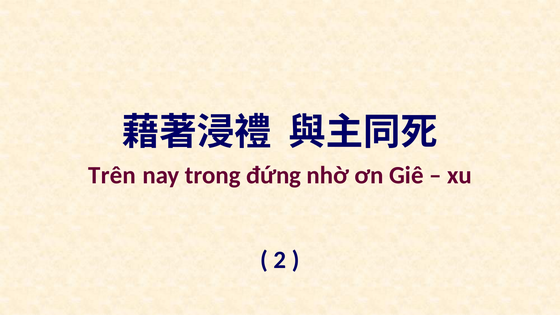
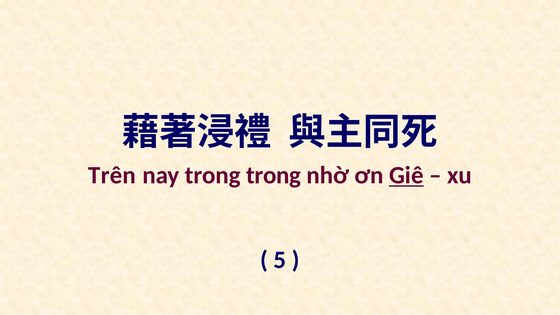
trong đứng: đứng -> trong (274, 175)
Giê underline: none -> present (406, 175)
2: 2 -> 5 (280, 260)
